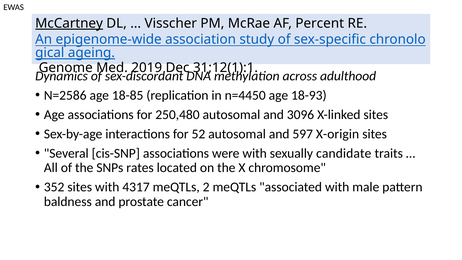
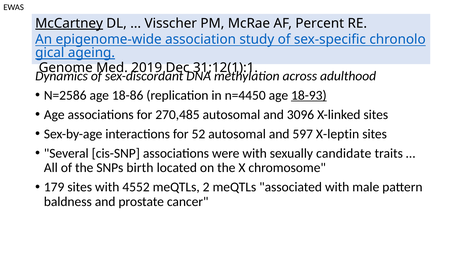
18-85: 18-85 -> 18-86 (128, 95)
18-93 underline: none -> present (309, 95)
250,480: 250,480 -> 270,485 (177, 115)
X-origin: X-origin -> X-leptin (338, 134)
rates: rates -> birth (140, 168)
352: 352 -> 179 (54, 187)
4317: 4317 -> 4552 (136, 187)
